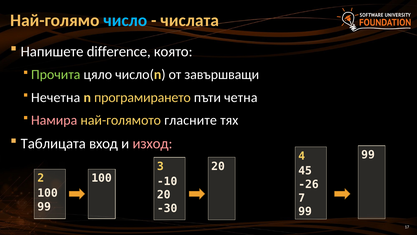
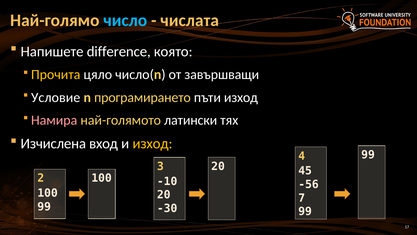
Прочита colour: light green -> yellow (56, 75)
Нечетна: Нечетна -> Условие (56, 97)
пъти четна: четна -> изход (241, 97)
гласните: гласните -> латински (191, 120)
Таблицата: Таблицата -> Изчислена (53, 143)
изход colour: pink -> yellow (152, 143)
-26: -26 -> -56 (308, 184)
